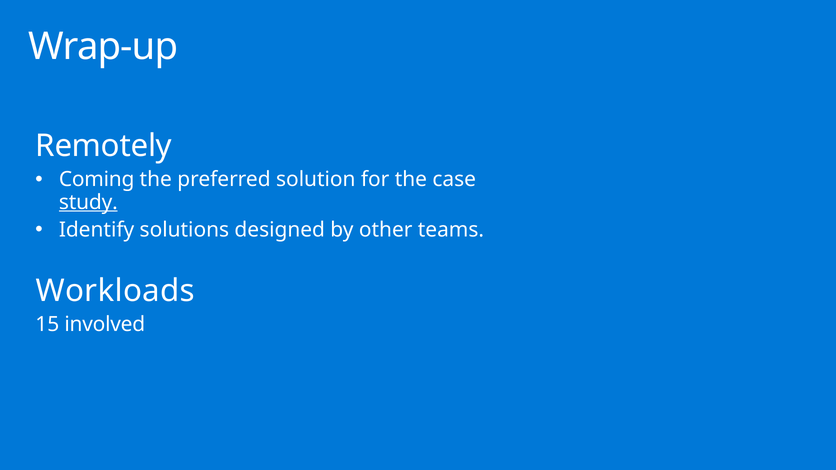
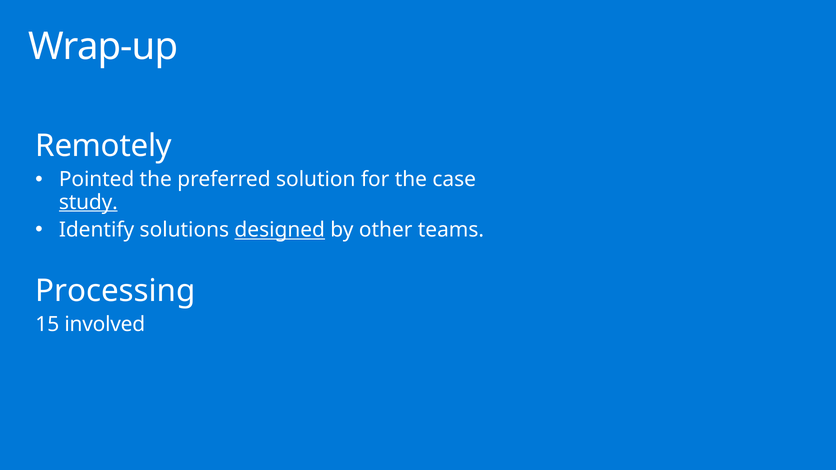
Coming: Coming -> Pointed (97, 180)
designed underline: none -> present (280, 230)
Workloads: Workloads -> Processing (115, 291)
